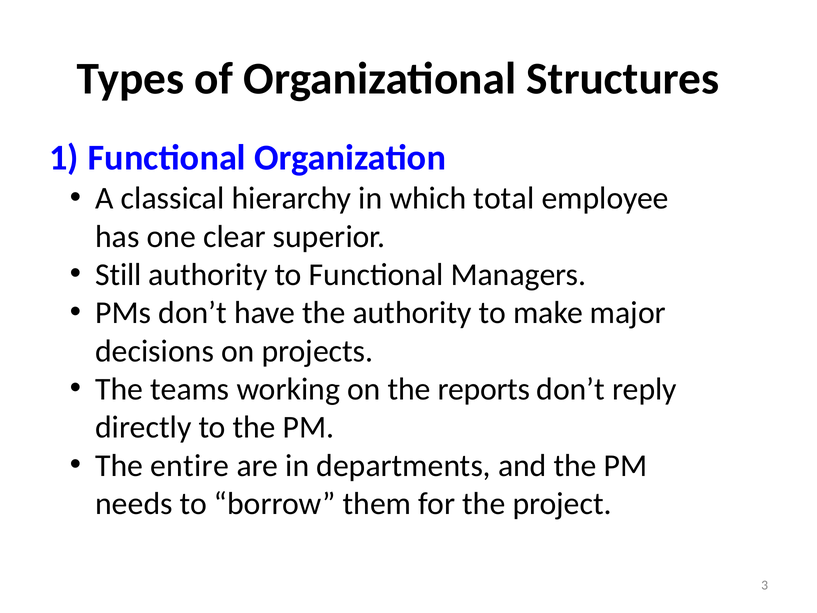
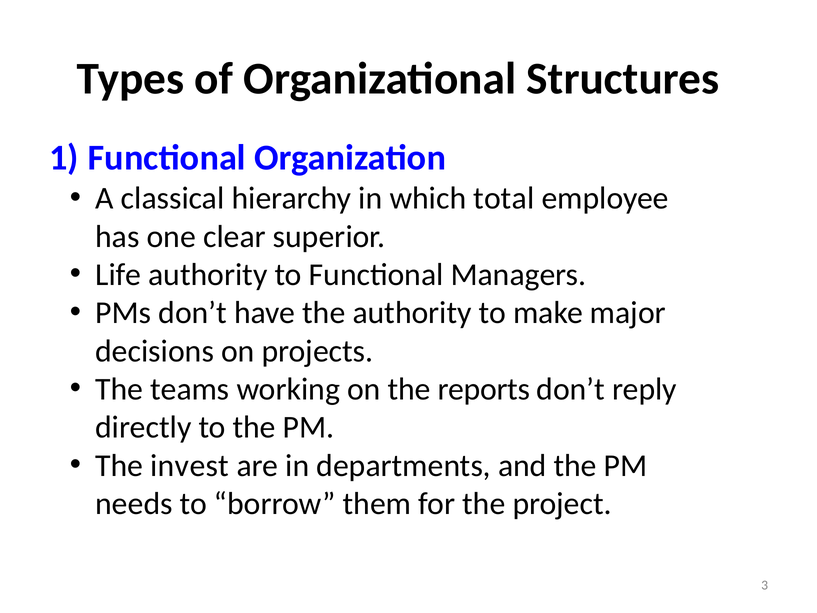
Still: Still -> Life (118, 275)
entire: entire -> invest (190, 465)
